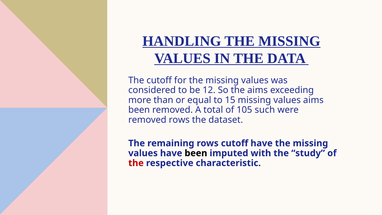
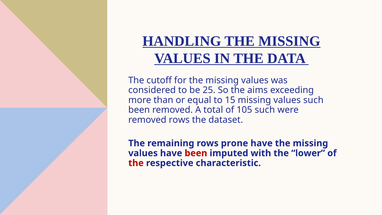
12: 12 -> 25 (209, 90)
values aims: aims -> such (313, 100)
rows cutoff: cutoff -> prone (235, 143)
been colour: black -> red (196, 153)
study: study -> lower (308, 153)
